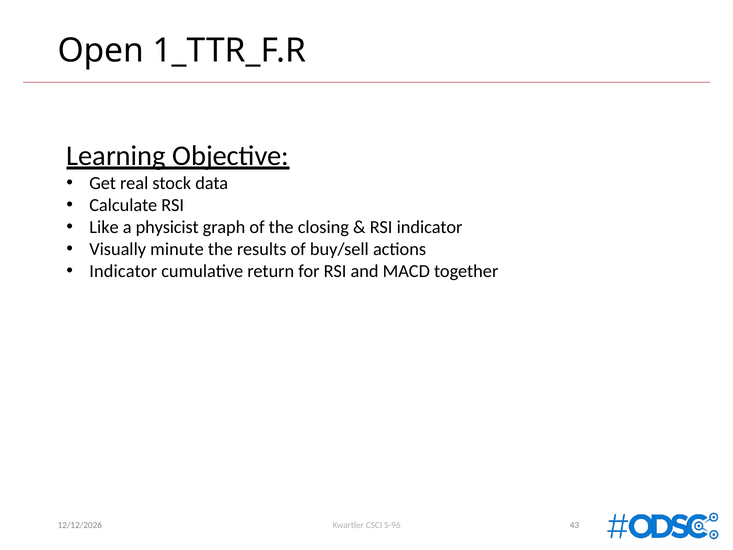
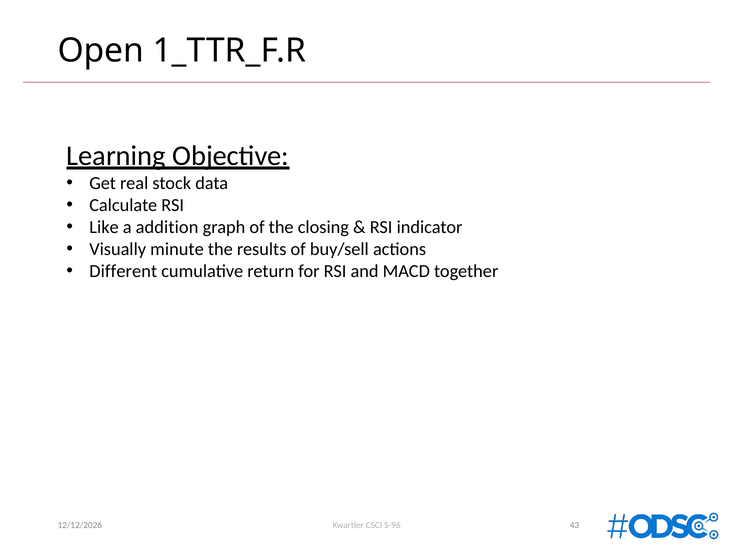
physicist: physicist -> addition (167, 227)
Indicator: Indicator -> Different (123, 271)
